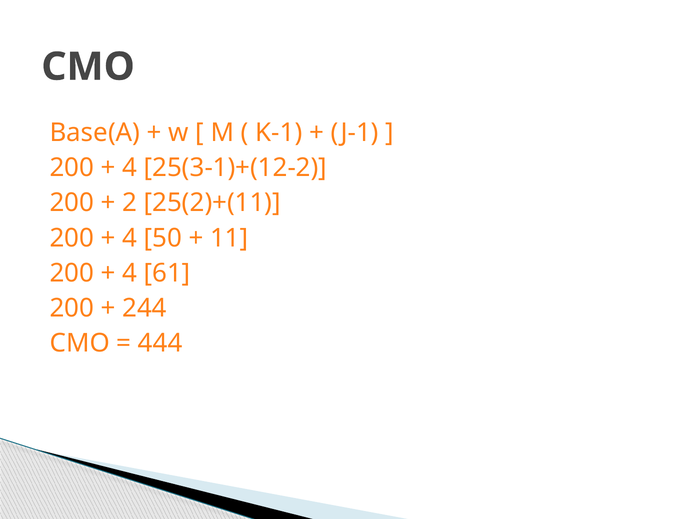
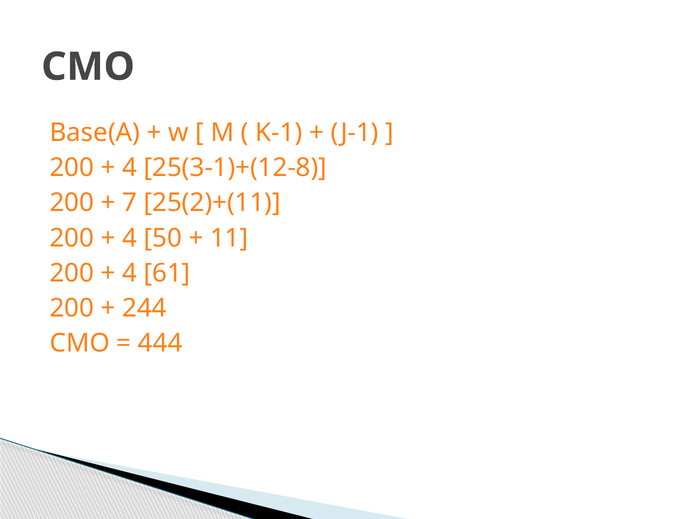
25(3-1)+(12-2: 25(3-1)+(12-2 -> 25(3-1)+(12-8 (235, 168)
2: 2 -> 7 (130, 203)
